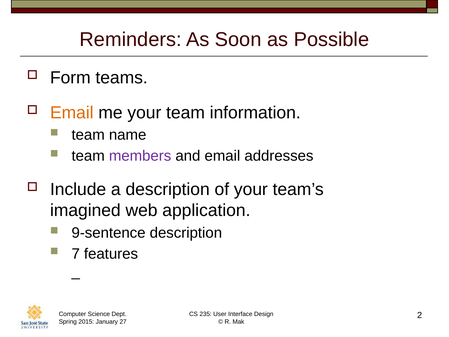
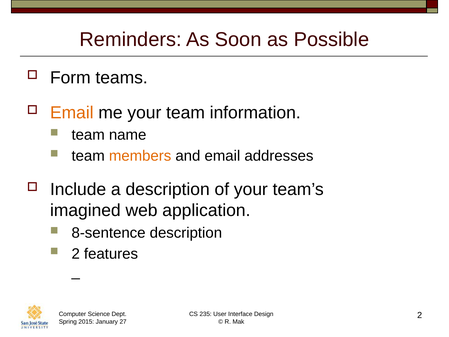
members colour: purple -> orange (140, 156)
9-sentence: 9-sentence -> 8-sentence (109, 233)
7: 7 -> 2 (76, 254)
